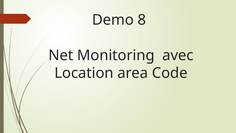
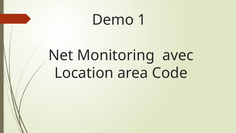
8: 8 -> 1 (142, 20)
